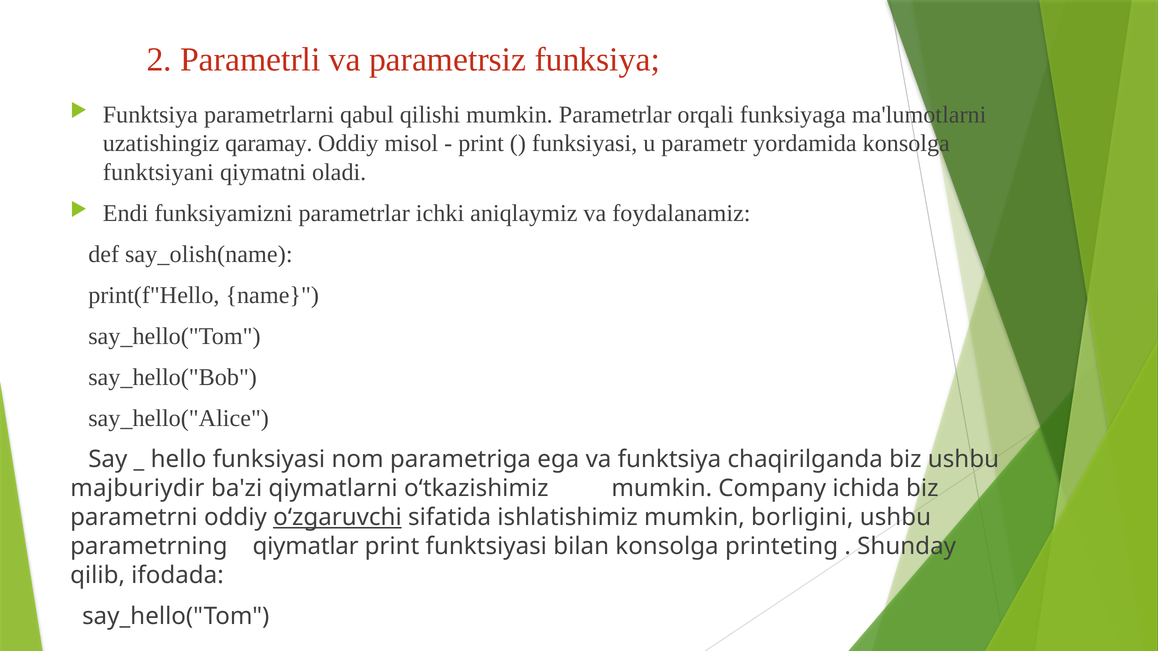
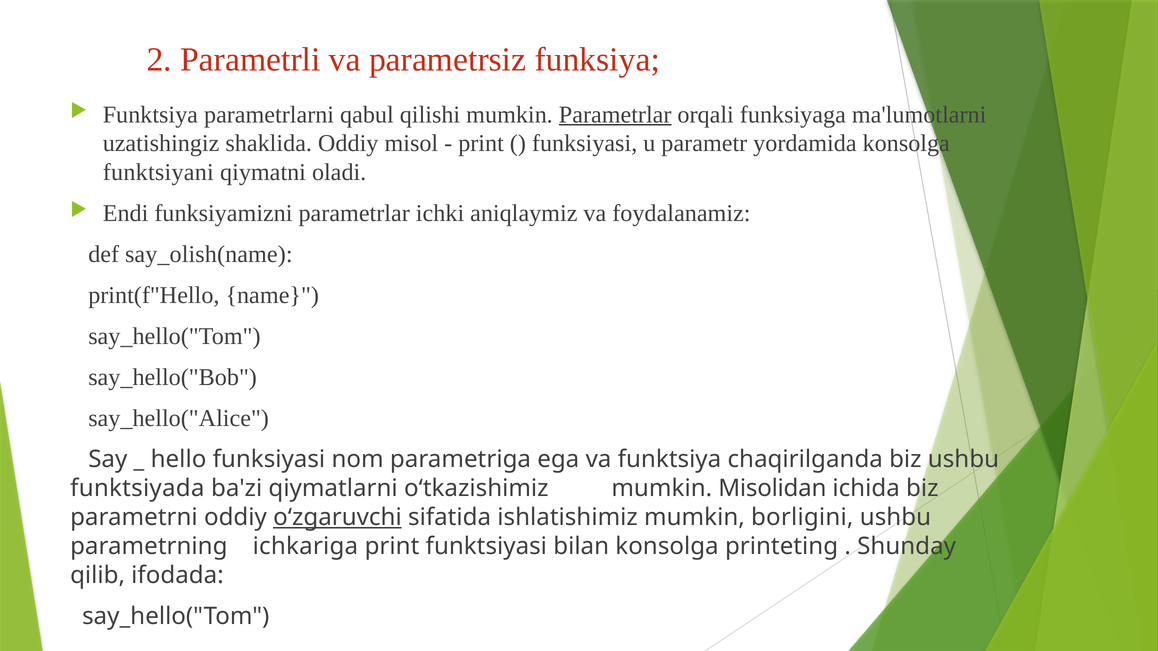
Parametrlar underline: none -> present (615, 115)
qaramay: qaramay -> shaklida (269, 144)
majburiydir: majburiydir -> funktsiyada (137, 489)
Company: Company -> Misolidan (772, 489)
qiymatlar: qiymatlar -> ichkariga (305, 547)
